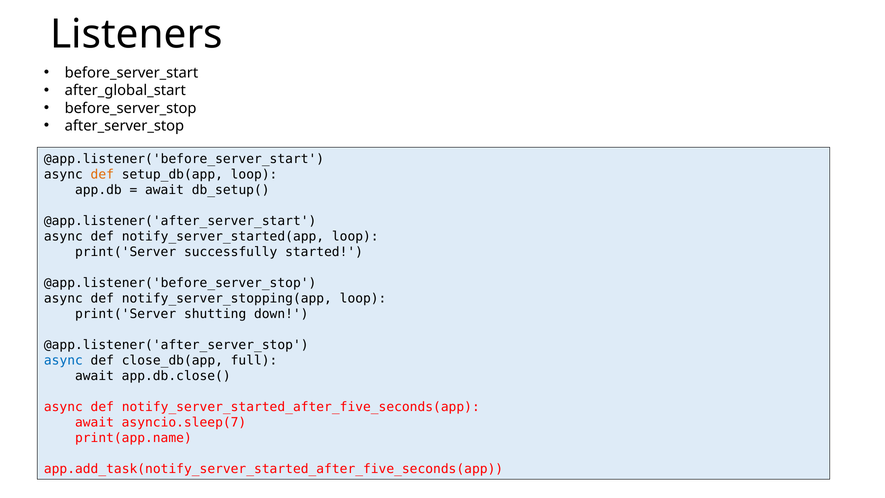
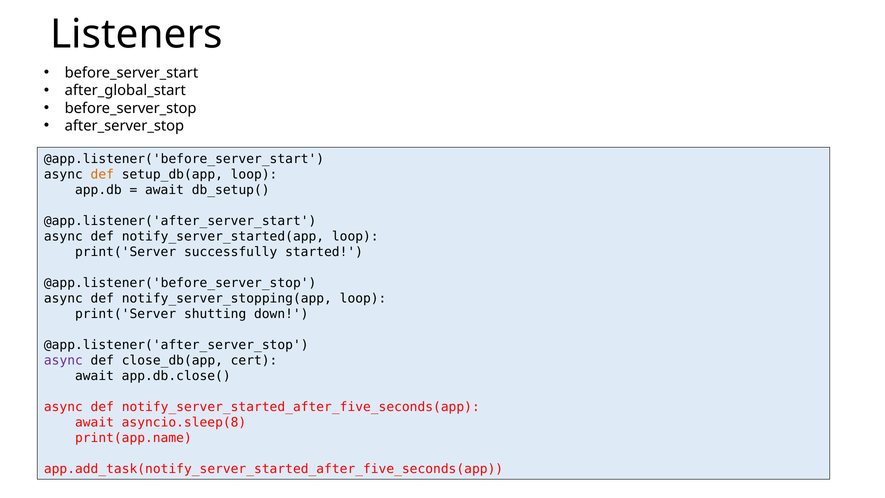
async colour: blue -> purple (63, 360)
full: full -> cert (254, 360)
asyncio.sleep(7: asyncio.sleep(7 -> asyncio.sleep(8 (184, 422)
